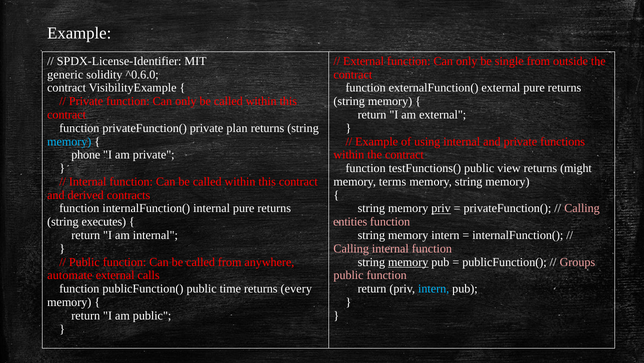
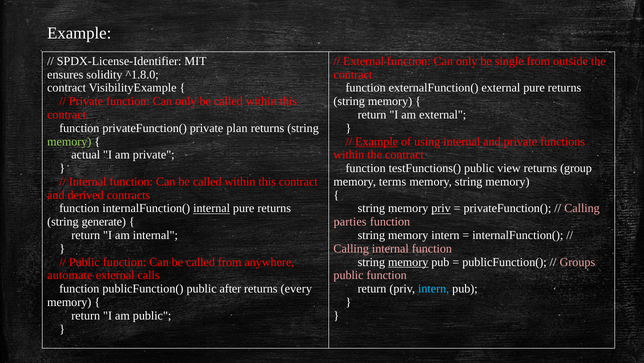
generic: generic -> ensures (65, 74)
^0.6.0: ^0.6.0 -> ^1.8.0 (142, 74)
memory colour: light blue -> light green (69, 141)
Example underline: none -> present (377, 141)
phone: phone -> actual (86, 155)
might: might -> group (576, 168)
internal underline: none -> present (212, 208)
executes: executes -> generate (104, 221)
entities: entities -> parties (350, 221)
time: time -> after (230, 288)
